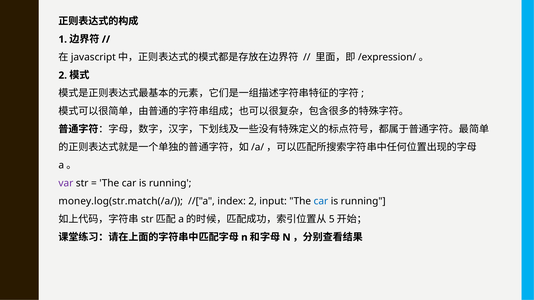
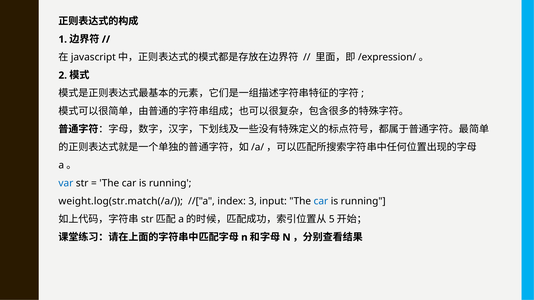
var colour: purple -> blue (66, 184)
money.log(str.match(/a/: money.log(str.match(/a/ -> weight.log(str.match(/a/ (121, 202)
index 2: 2 -> 3 (253, 202)
